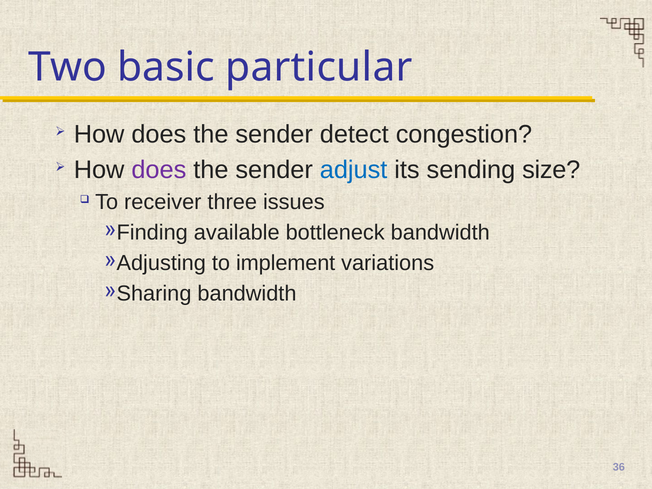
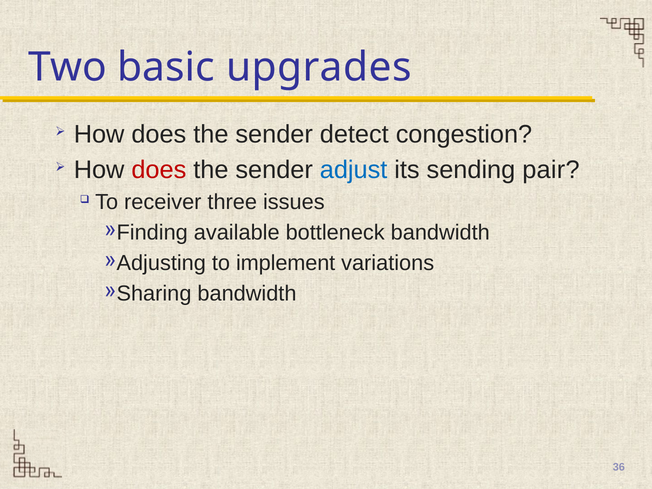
particular: particular -> upgrades (319, 67)
does colour: purple -> red (159, 170)
size: size -> pair (551, 170)
